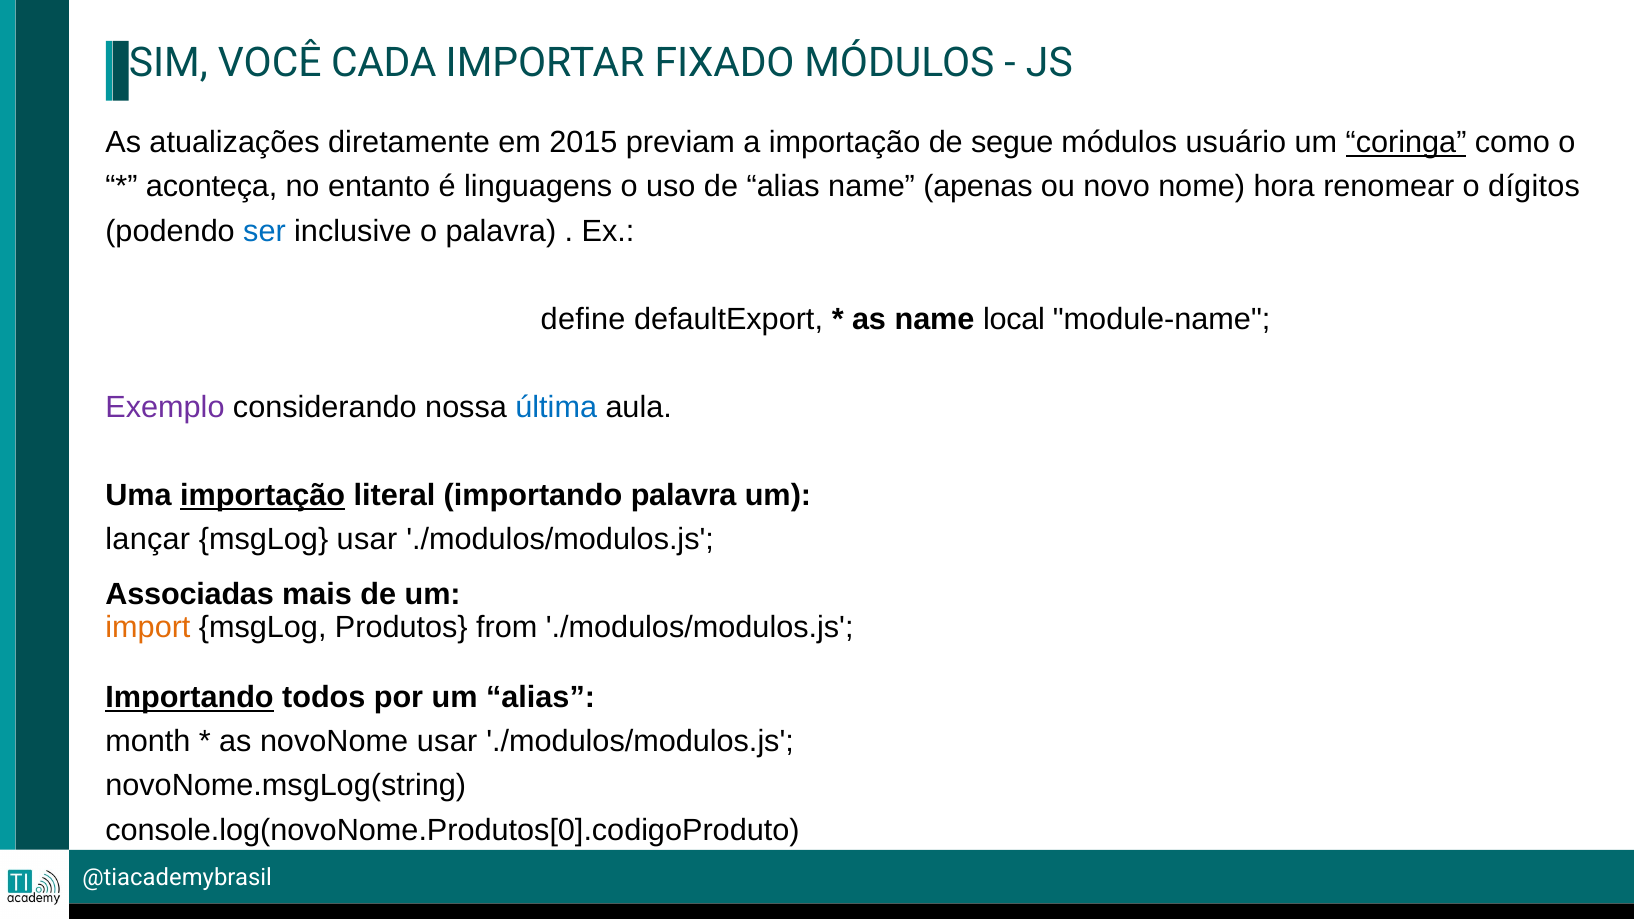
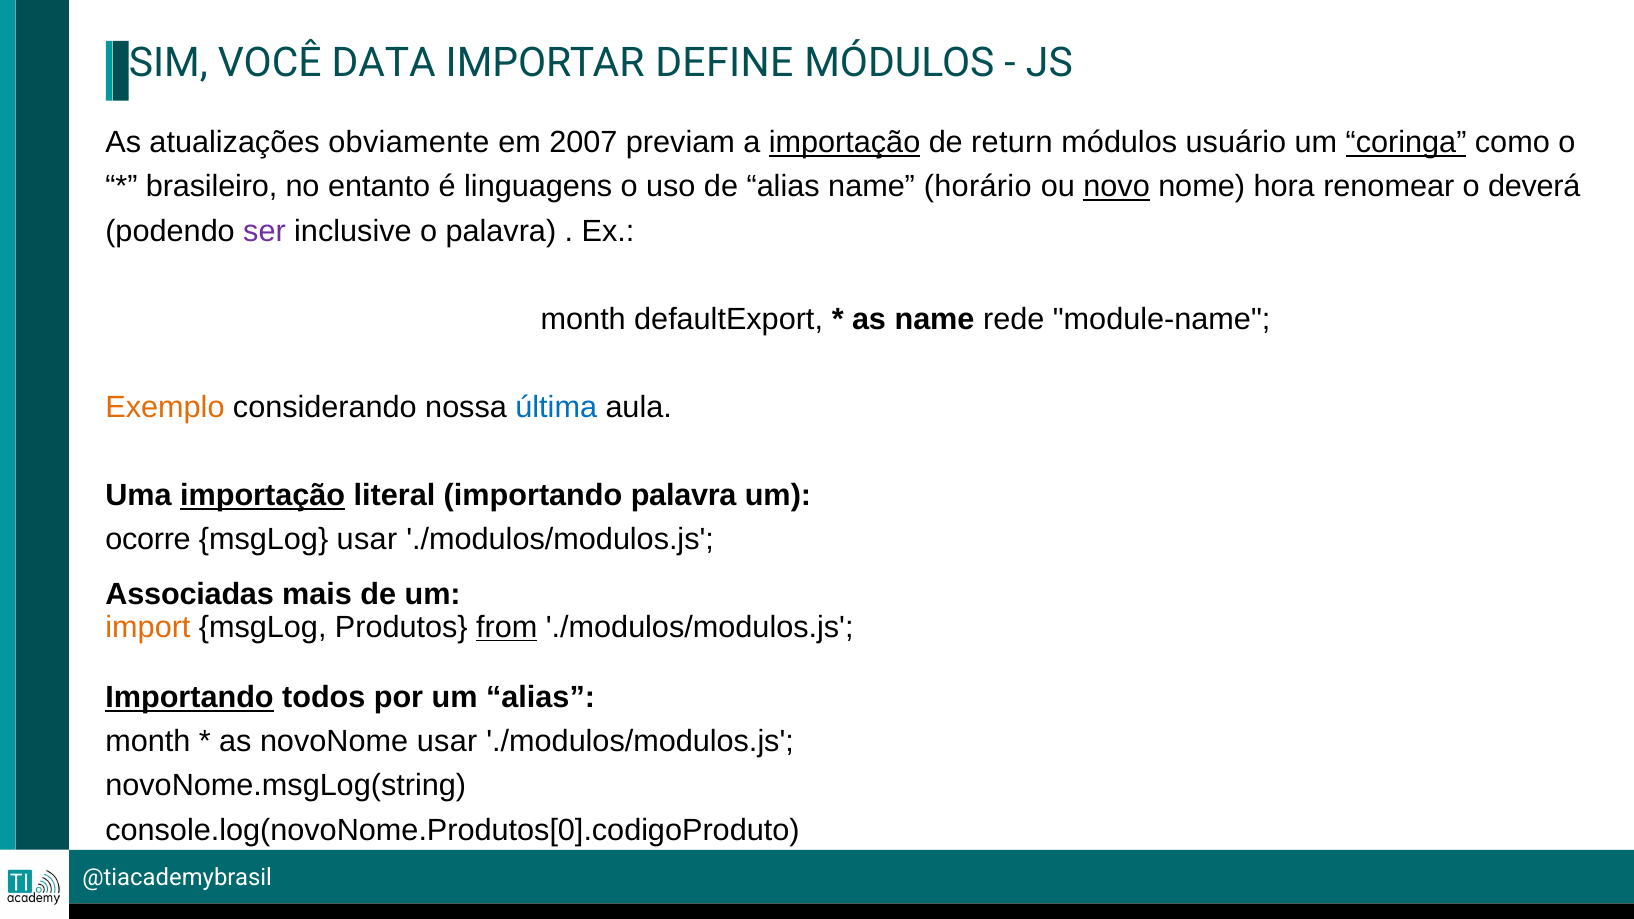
CADA: CADA -> DATA (384, 63)
FIXADO: FIXADO -> DEFINE (724, 63)
diretamente: diretamente -> obviamente (409, 143)
2015: 2015 -> 2007 (583, 143)
importação underline: none -> present (845, 143)
segue: segue -> return (1012, 143)
aconteça: aconteça -> brasileiro (212, 187)
apenas: apenas -> horário (978, 187)
novo underline: none -> present (1117, 187)
dígitos: dígitos -> deverá (1534, 187)
ser colour: blue -> purple (265, 231)
define: define -> month (583, 319)
local: local -> rede (1014, 319)
Exemplo colour: purple -> orange (165, 407)
lançar: lançar -> ocorre (148, 540)
from underline: none -> present (507, 627)
